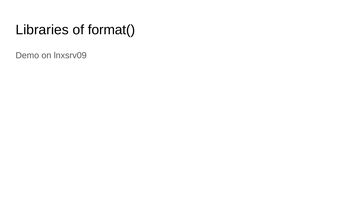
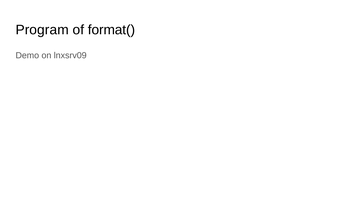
Libraries: Libraries -> Program (42, 30)
